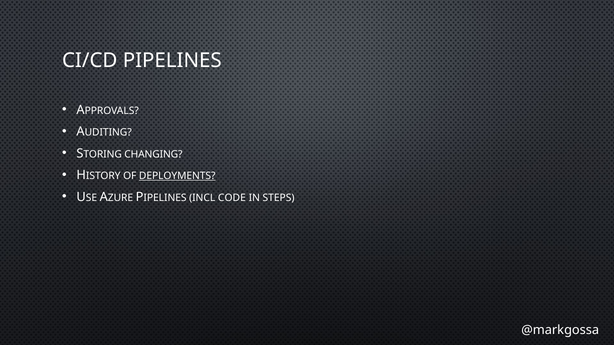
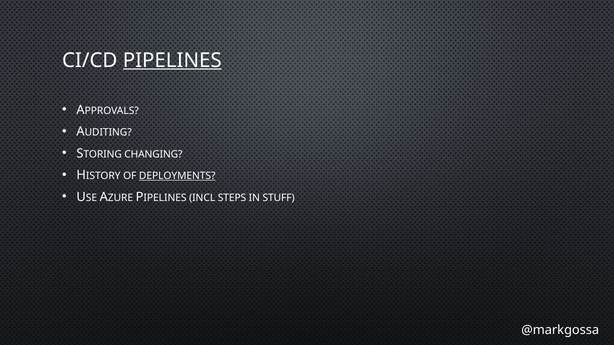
PIPELINES underline: none -> present (172, 60)
CODE: CODE -> STEPS (232, 198)
STEPS: STEPS -> STUFF (279, 198)
